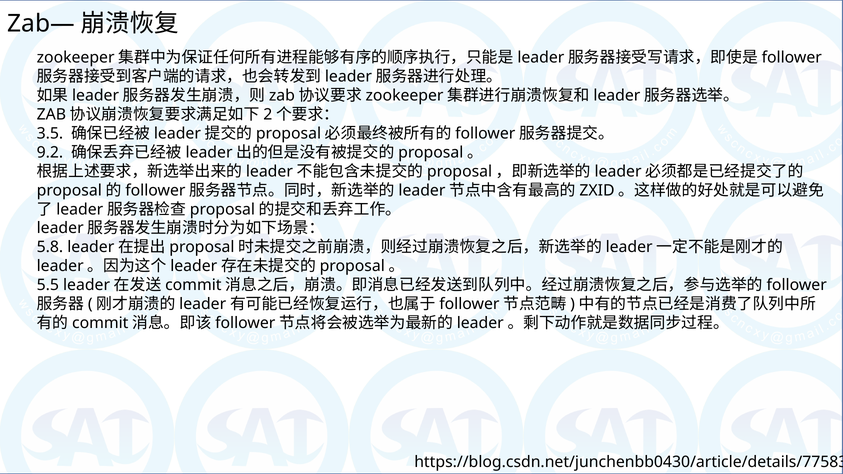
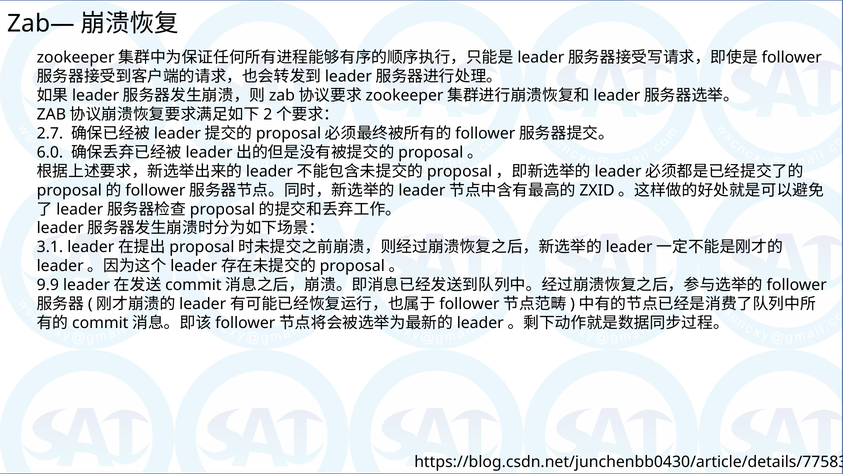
3.5: 3.5 -> 2.7 (50, 134)
9.2: 9.2 -> 6.0 (50, 152)
5.8: 5.8 -> 3.1 (50, 247)
5.5: 5.5 -> 9.9 (48, 285)
